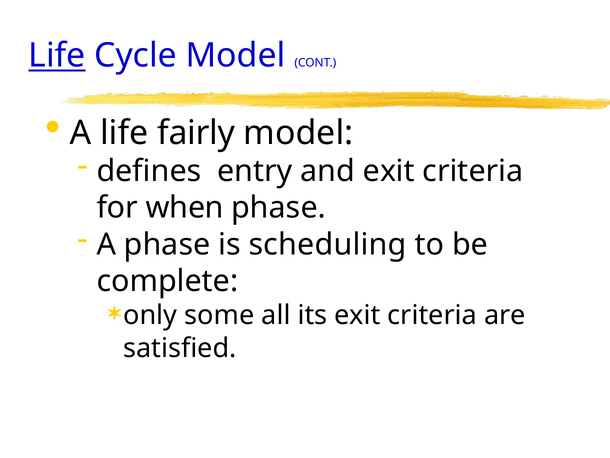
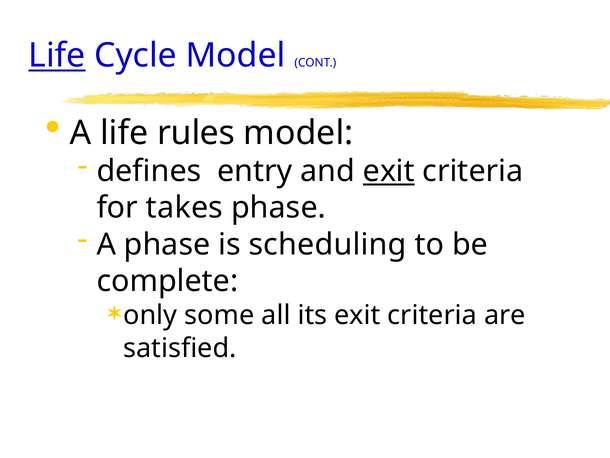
fairly: fairly -> rules (196, 133)
exit underline: none -> present (389, 171)
when: when -> takes (184, 208)
